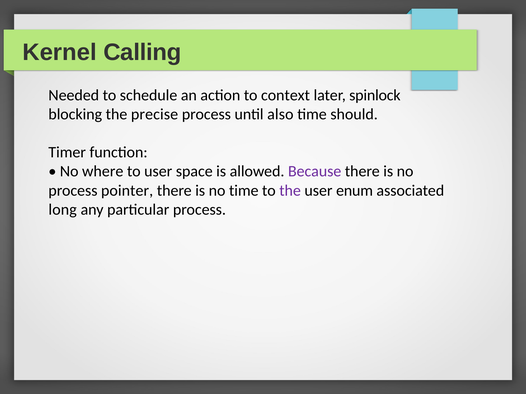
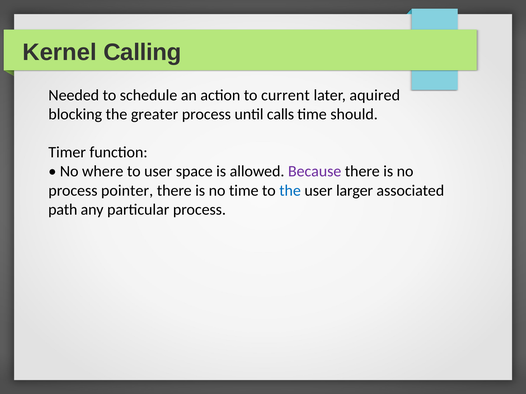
context: context -> current (285, 95)
spinlock: spinlock -> aquired (375, 95)
precise: precise -> greater (155, 114)
also: also -> calls (281, 114)
the colour: purple -> blue (290, 191)
enum: enum -> larger (355, 191)
long: long -> path (63, 210)
